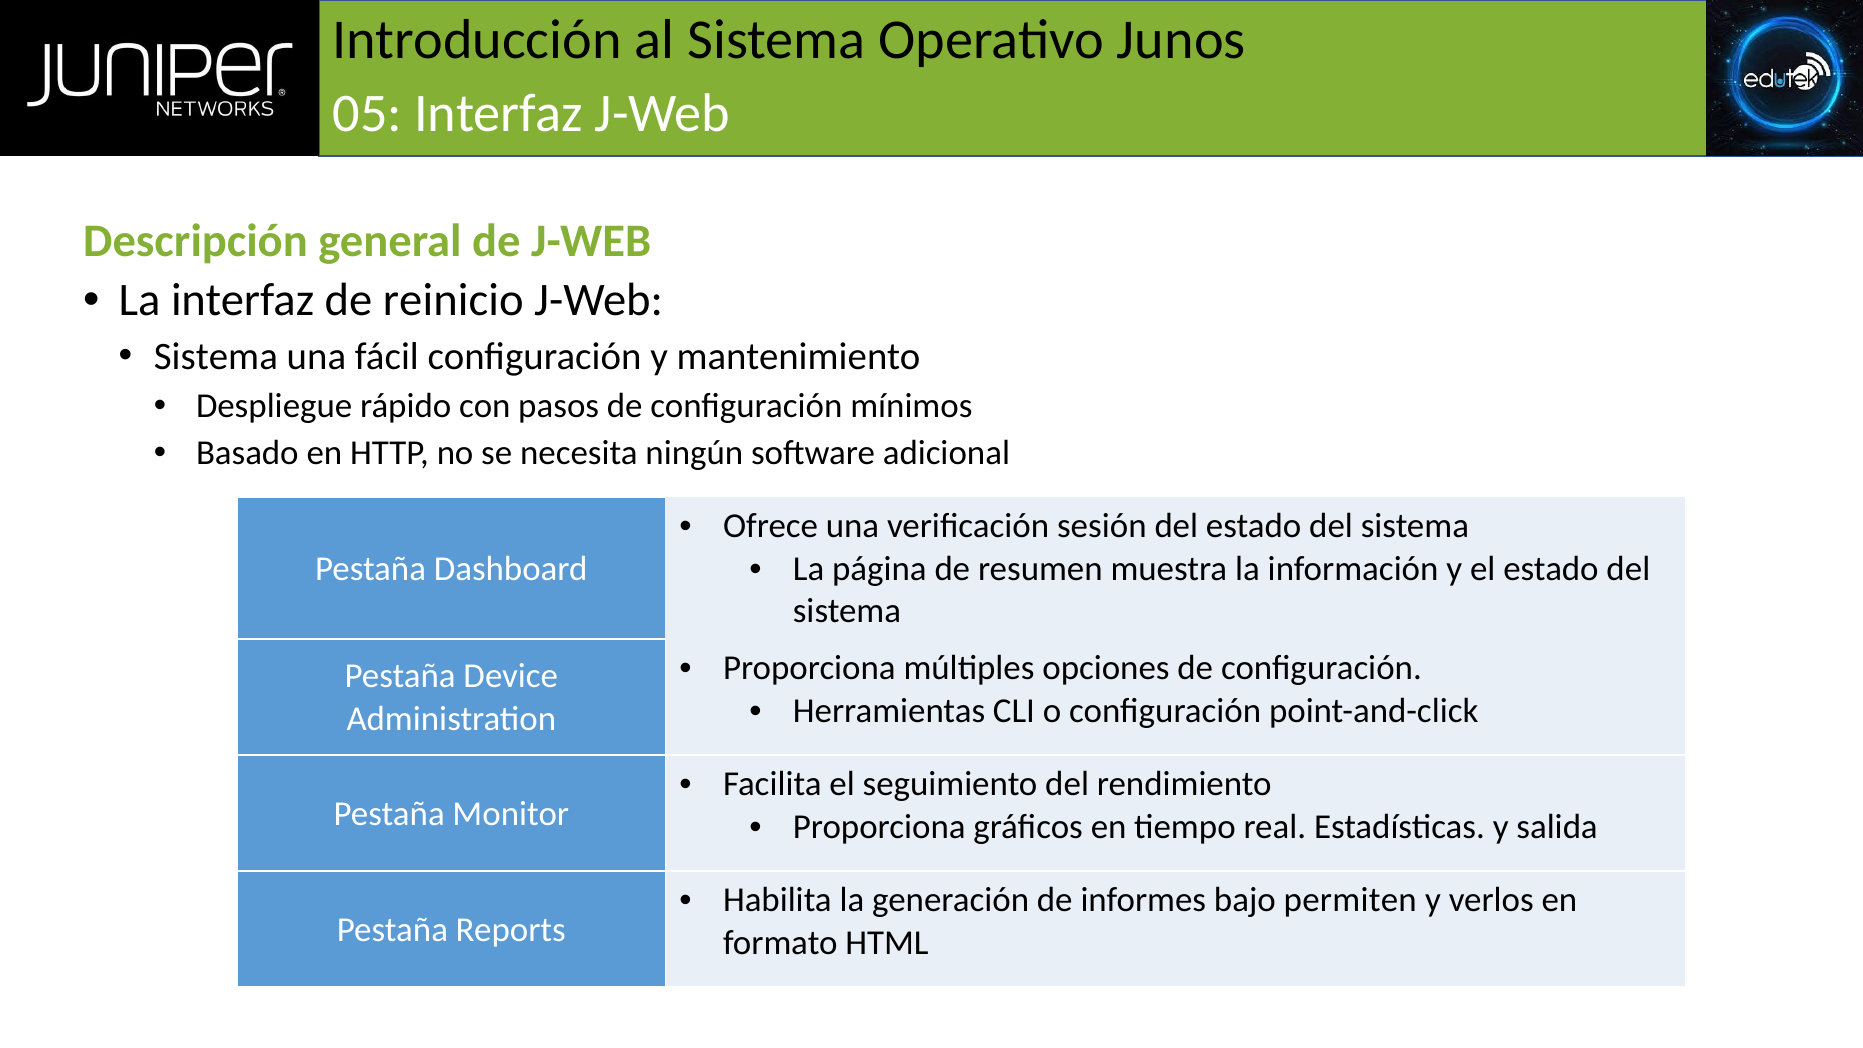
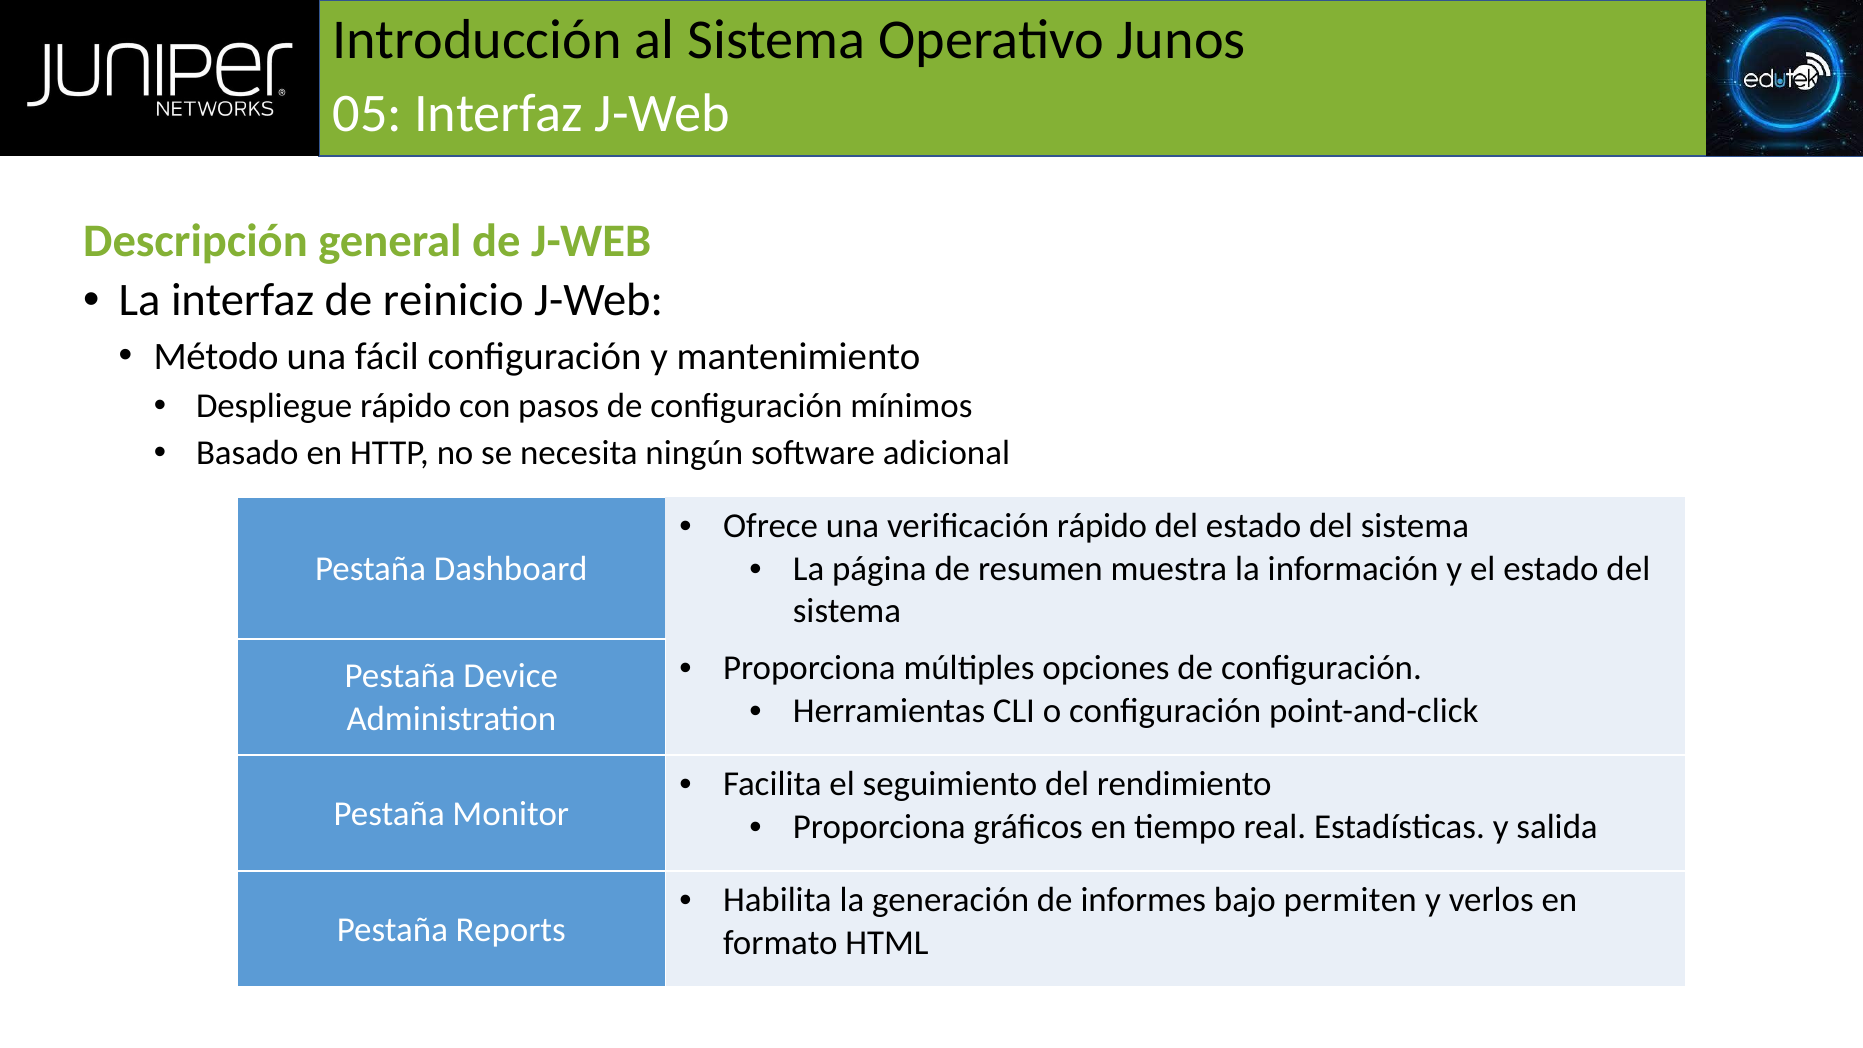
Sistema: Sistema -> Método (216, 356)
verificación sesión: sesión -> rápido (1102, 526)
